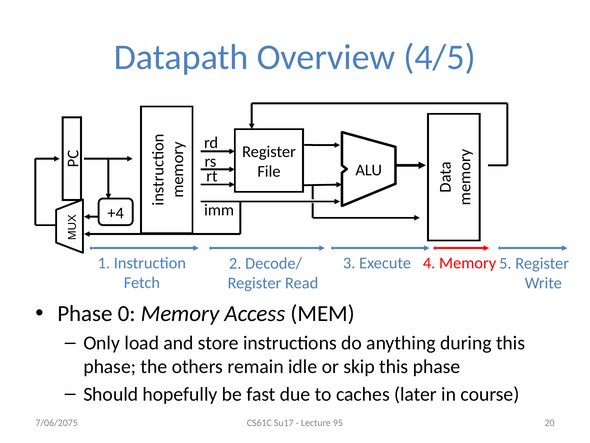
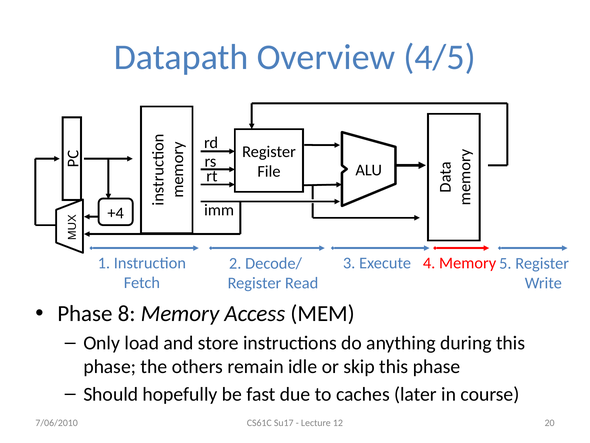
0: 0 -> 8 (127, 313)
7/06/2075: 7/06/2075 -> 7/06/2010 (57, 423)
95: 95 -> 12 (338, 423)
